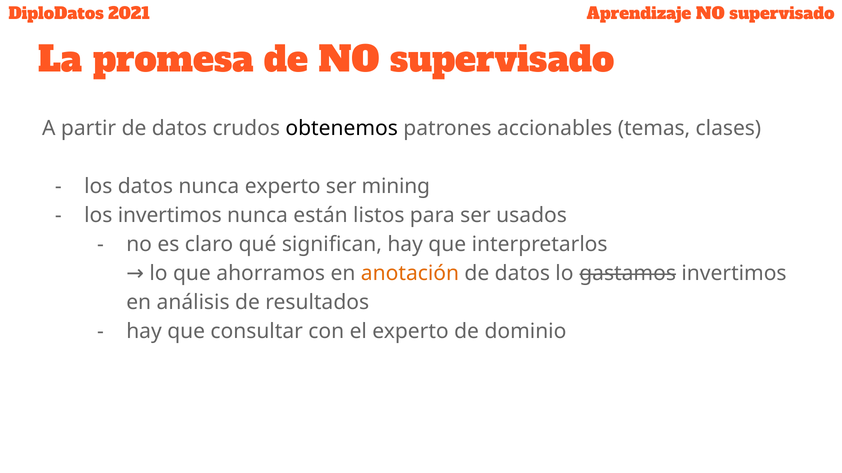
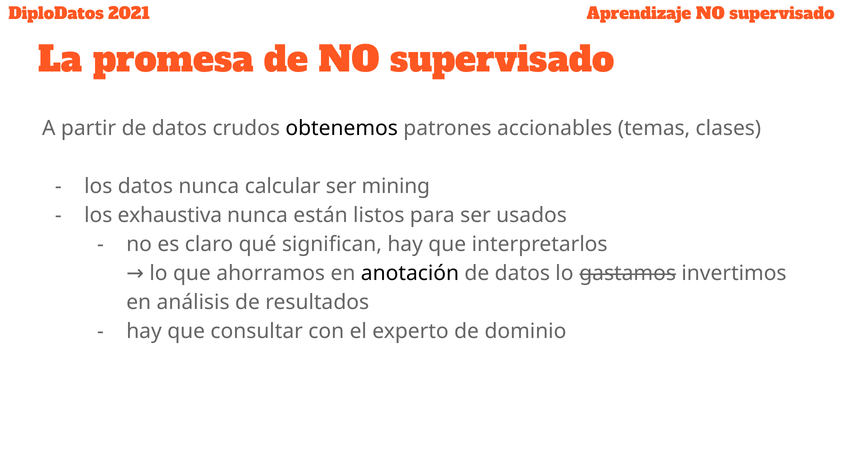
nunca experto: experto -> calcular (283, 187)
los invertimos: invertimos -> exhaustiva (170, 216)
anotación colour: orange -> black (410, 274)
